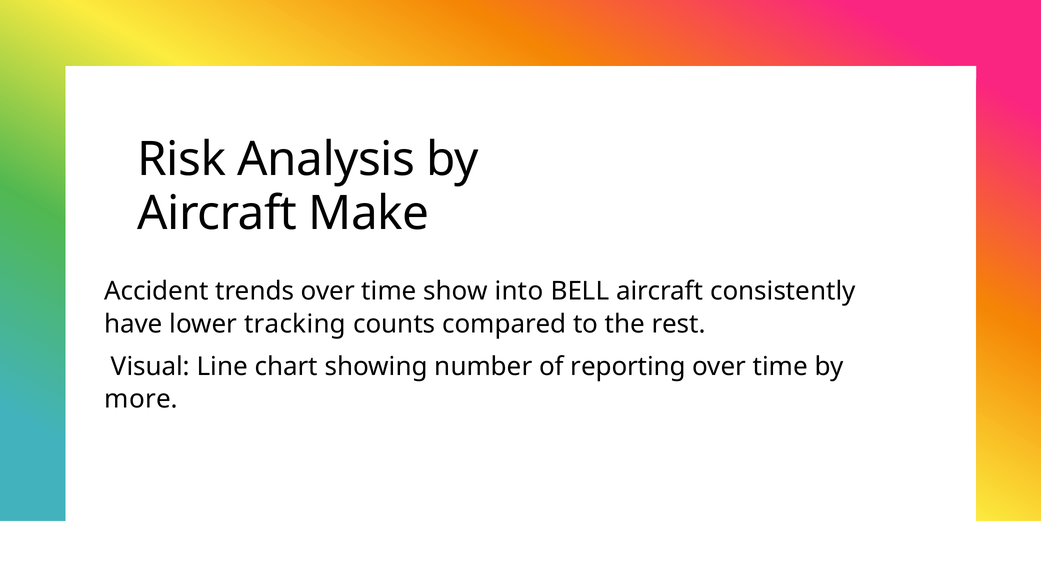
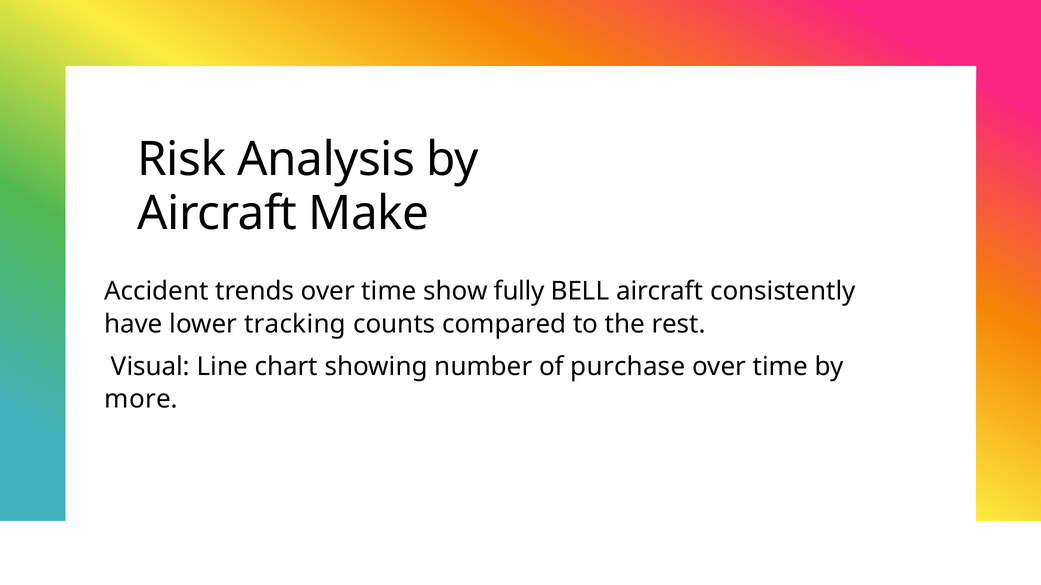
into: into -> fully (519, 292)
reporting: reporting -> purchase (628, 367)
